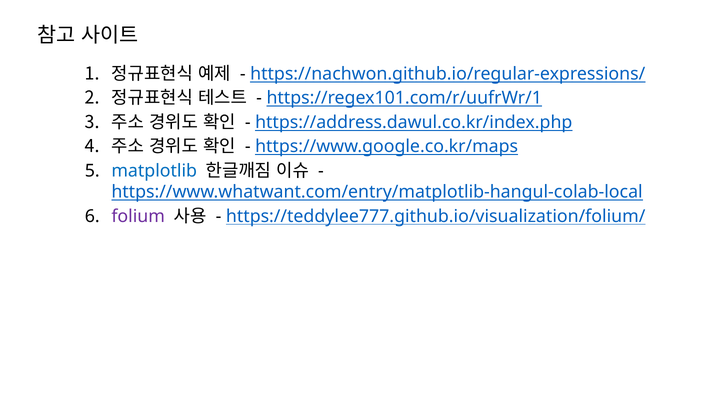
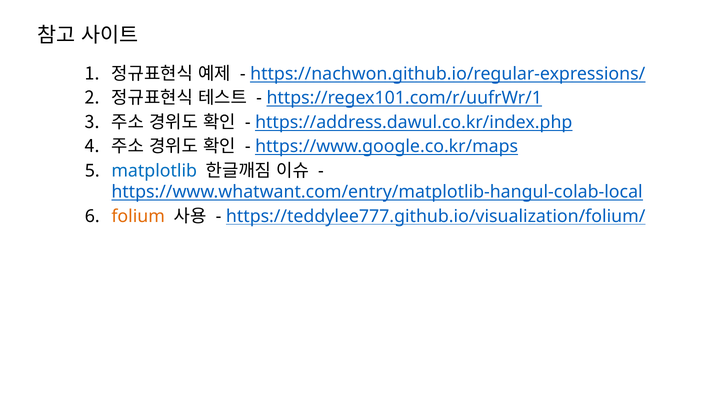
folium colour: purple -> orange (138, 216)
